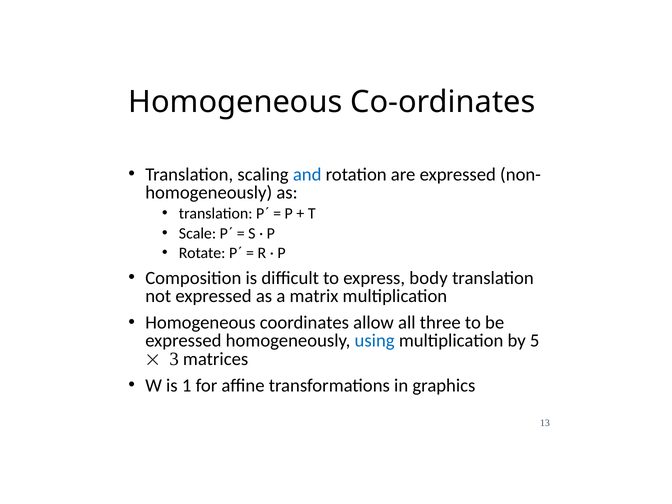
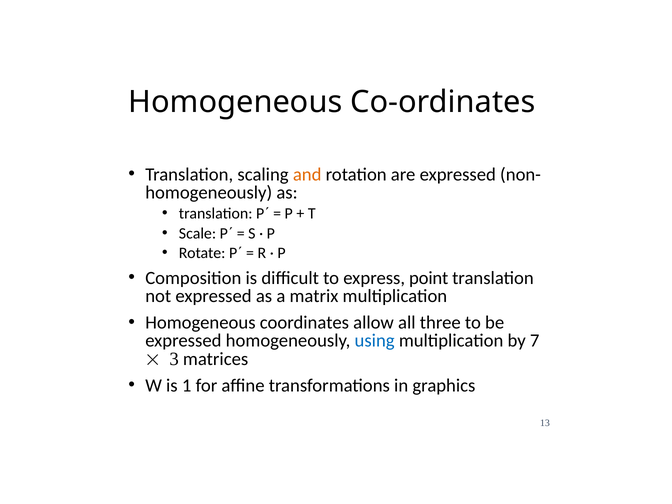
and colour: blue -> orange (307, 174)
body: body -> point (429, 278)
5: 5 -> 7 (535, 341)
